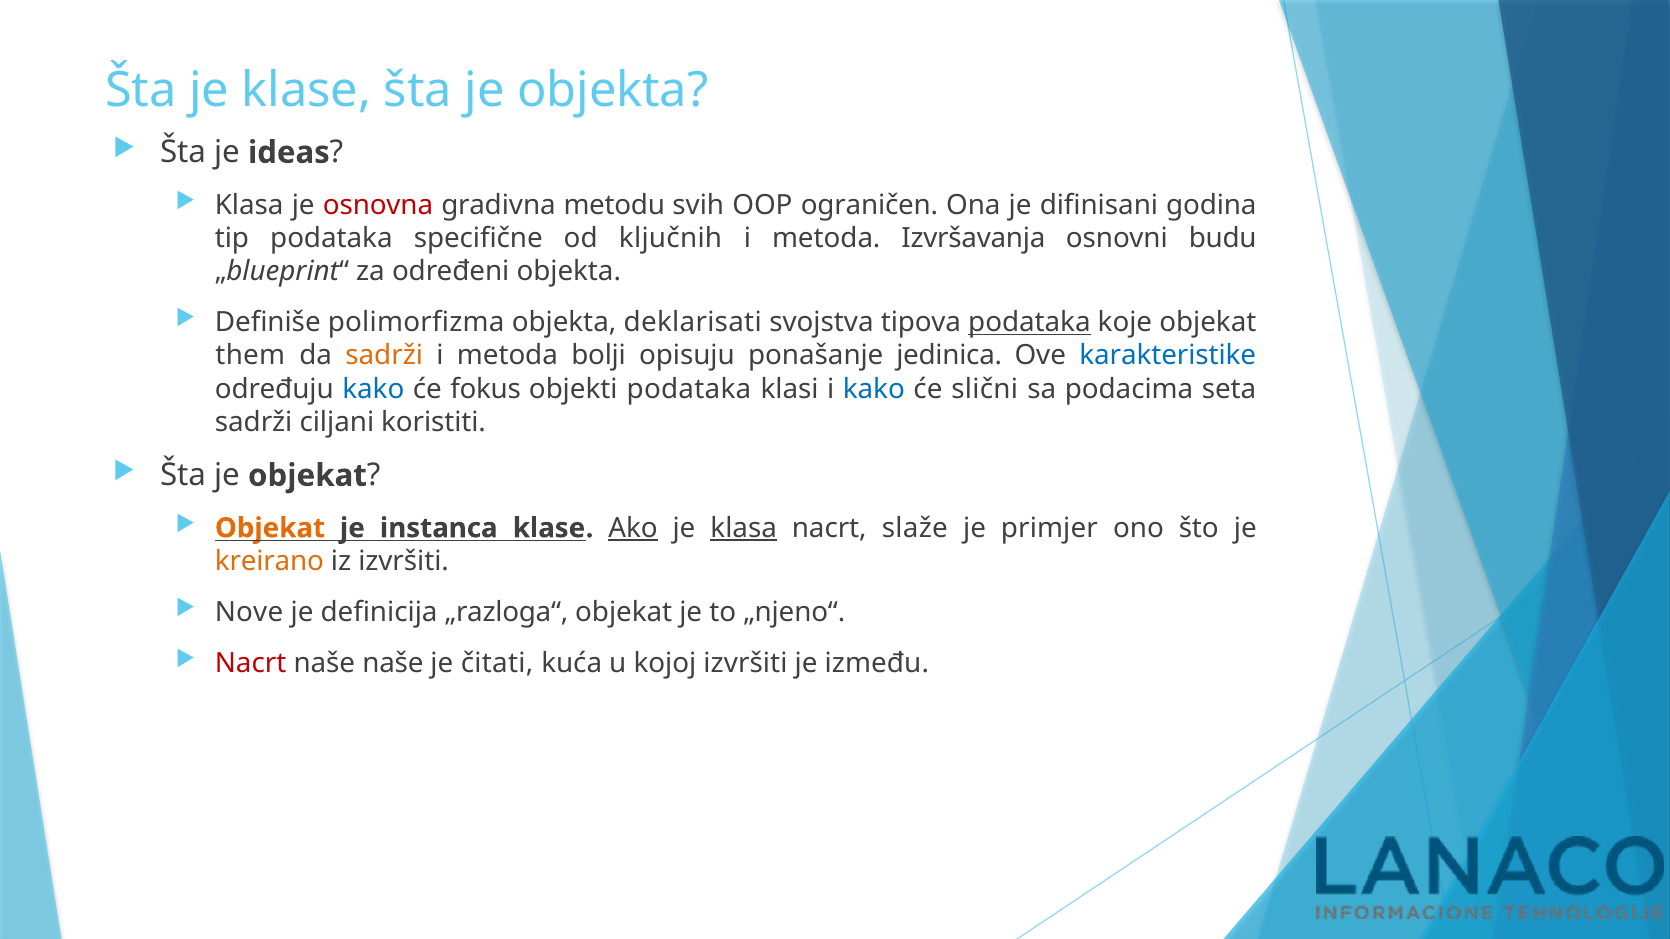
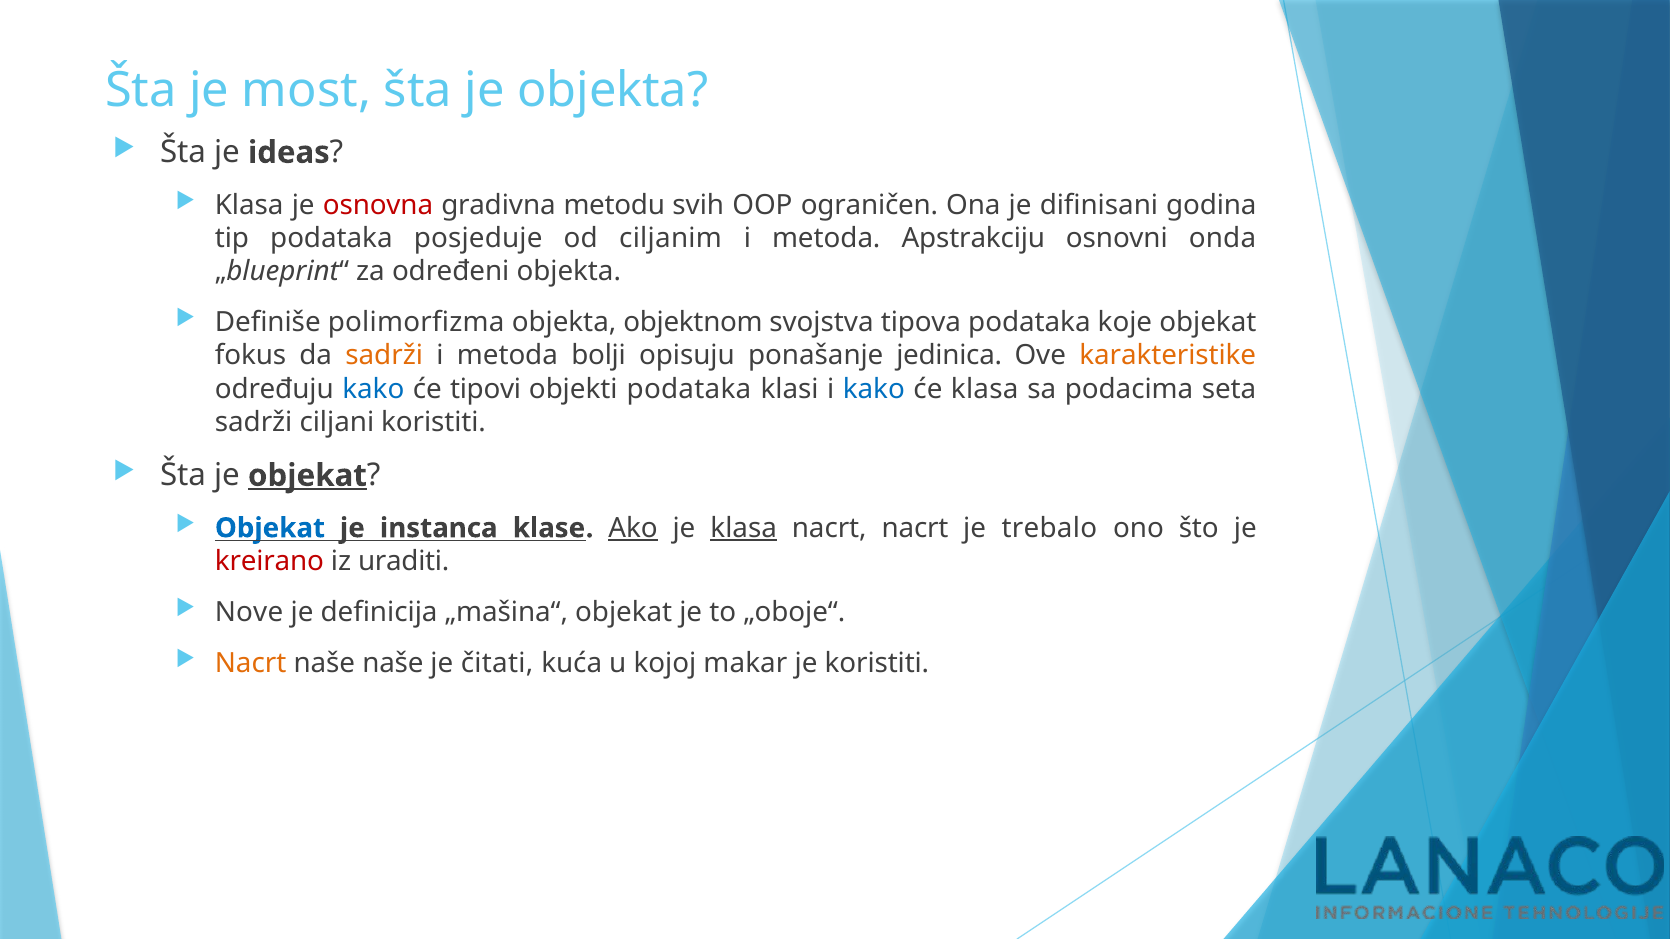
je klase: klase -> most (307, 90)
specifične: specifične -> posjeduje (478, 239)
ključnih: ključnih -> ciljanim (671, 239)
Izvršavanja: Izvršavanja -> Apstrakciju (973, 239)
budu: budu -> onda (1223, 239)
deklarisati: deklarisati -> objektnom (693, 323)
podataka underline: present -> none (1029, 323)
them: them -> fokus (251, 356)
karakteristike colour: blue -> orange (1168, 356)
fokus: fokus -> tipovi (486, 389)
će slični: slični -> klasa (985, 389)
objekat underline: none -> present (307, 476)
Objekat colour: orange -> blue (270, 528)
nacrt slaže: slaže -> nacrt (915, 528)
primjer: primjer -> trebalo (1049, 528)
kreirano colour: orange -> red (269, 562)
iz izvršiti: izvršiti -> uraditi (404, 562)
„razloga“: „razloga“ -> „mašina“ (506, 612)
„njeno“: „njeno“ -> „oboje“ (794, 612)
Nacrt colour: red -> orange (251, 663)
kojoj izvršiti: izvršiti -> makar (745, 663)
je između: između -> koristiti (877, 663)
